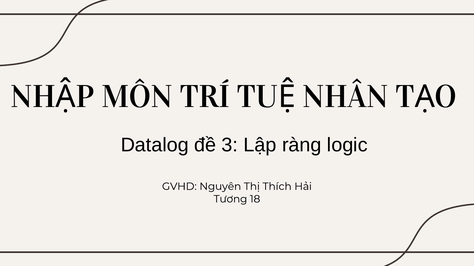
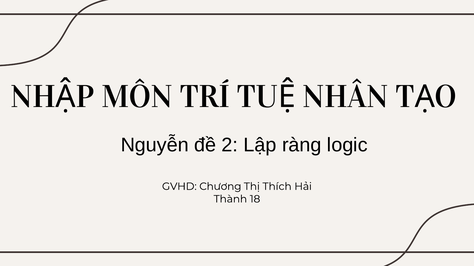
Datalog: Datalog -> Nguyễn (155, 145)
3: 3 -> 2 (230, 145)
Nguyên: Nguyên -> Chương (220, 187)
Tương: Tương -> Thành (230, 199)
